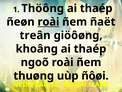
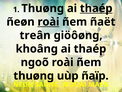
1 Thöông: Thöông -> Thuøng (43, 8)
thaép underline: none -> present (96, 8)
ñôøi: ñôøi -> ñaïp (95, 75)
